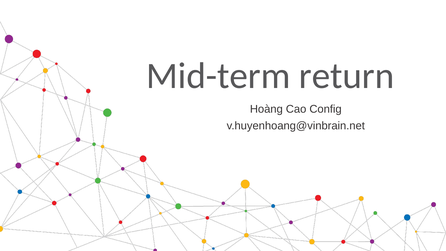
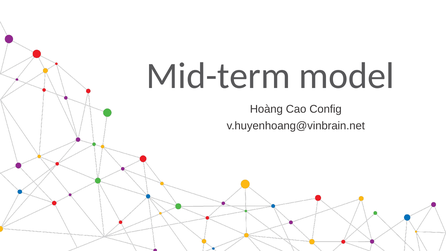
return: return -> model (347, 76)
